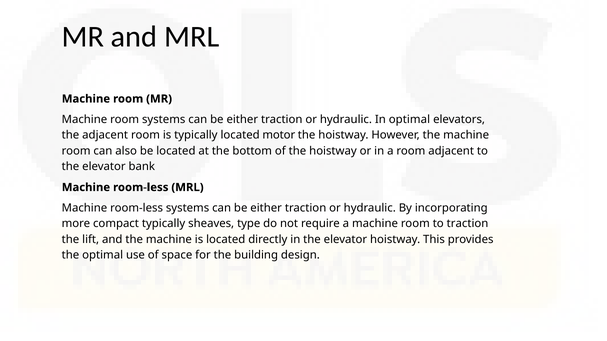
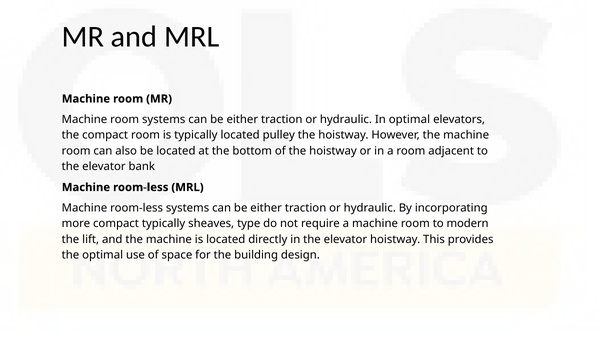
the adjacent: adjacent -> compact (105, 135)
motor: motor -> pulley (279, 135)
to traction: traction -> modern (468, 224)
